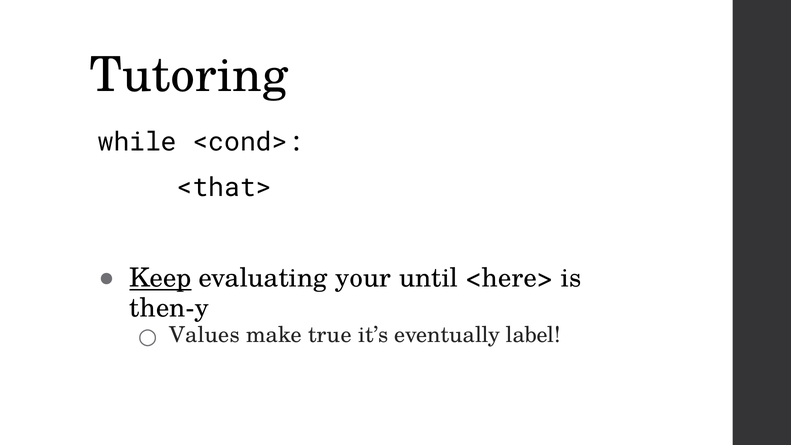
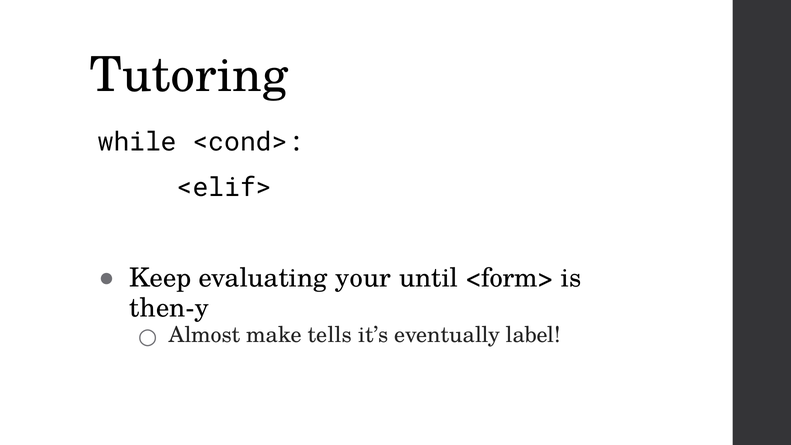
<that>: <that> -> <elif> (224, 187)
Keep underline: present -> none (160, 278)
<here>: <here> -> <form> (510, 278)
Values: Values -> Almost (205, 335)
true: true -> tells (330, 335)
